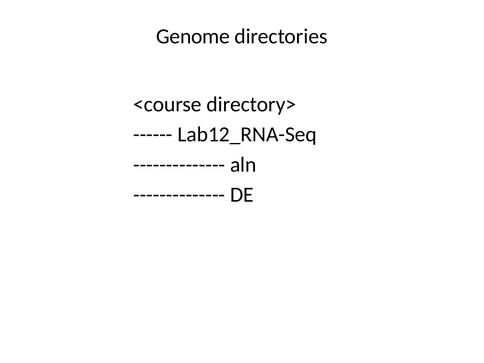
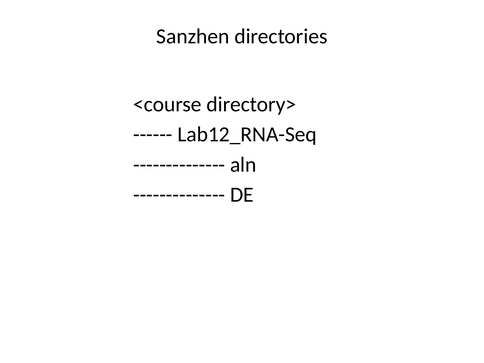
Genome: Genome -> Sanzhen (193, 36)
